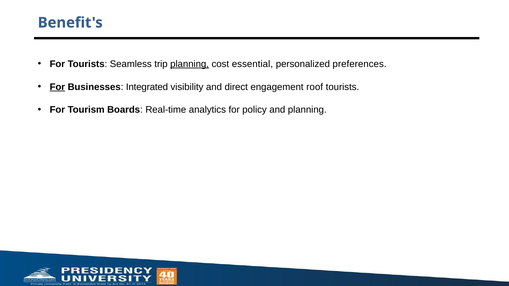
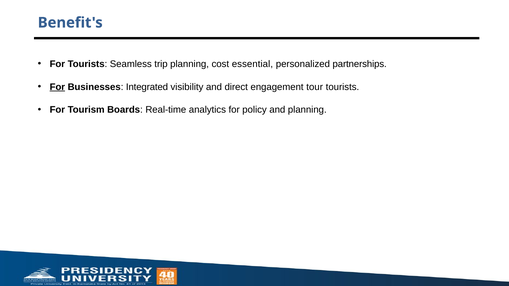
planning underline: present -> none (190, 64)
preferences: preferences -> partnerships (360, 64)
roof: roof -> tour (315, 87)
